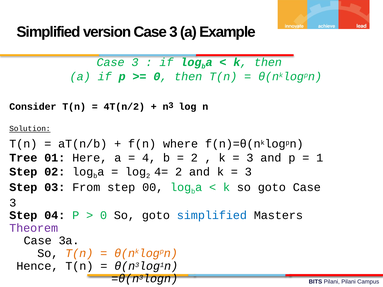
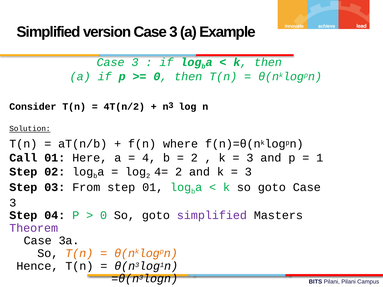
Tree: Tree -> Call (23, 158)
step 00: 00 -> 01 (153, 187)
simplified colour: blue -> purple (212, 216)
